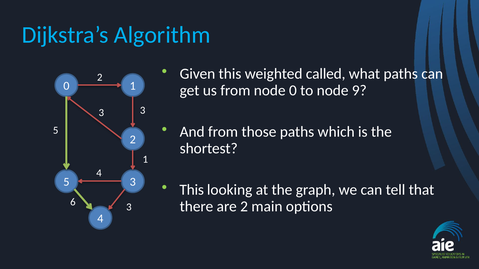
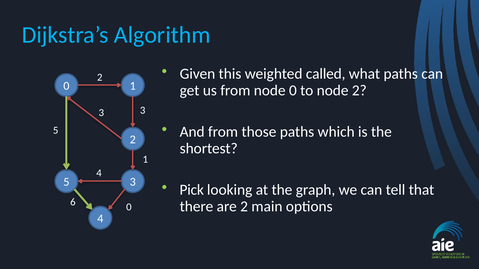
node 9: 9 -> 2 (359, 91)
This: This -> Pick (192, 190)
6 3: 3 -> 0 (129, 207)
